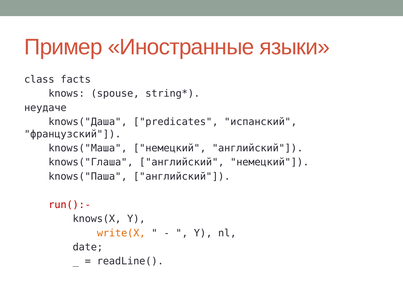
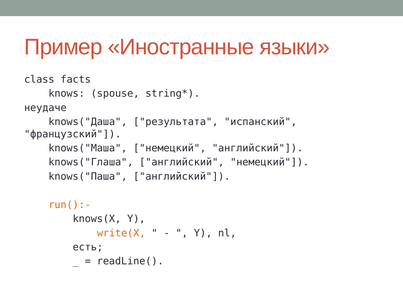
predicates: predicates -> результата (176, 122)
run():- colour: red -> orange (70, 204)
date: date -> есть (88, 247)
